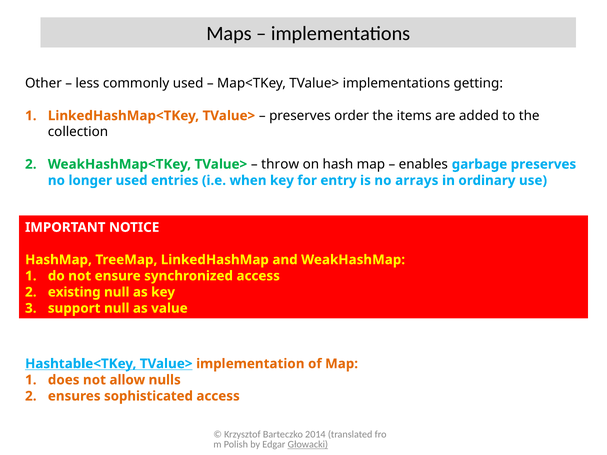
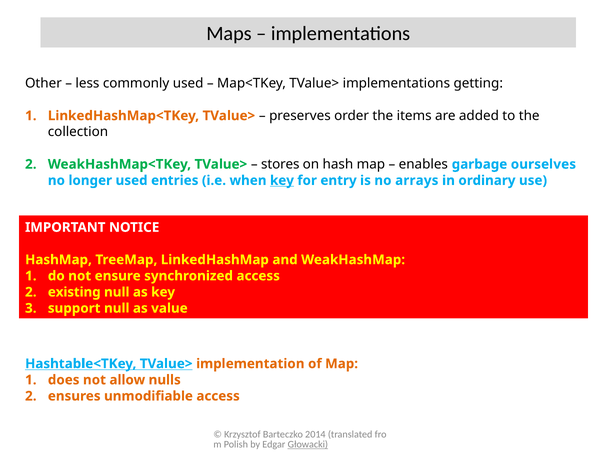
throw: throw -> stores (280, 164)
garbage preserves: preserves -> ourselves (543, 164)
key underline: none -> present (282, 181)
sophisticated: sophisticated -> unmodifiable (148, 396)
